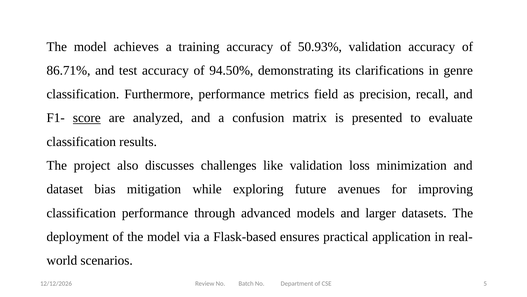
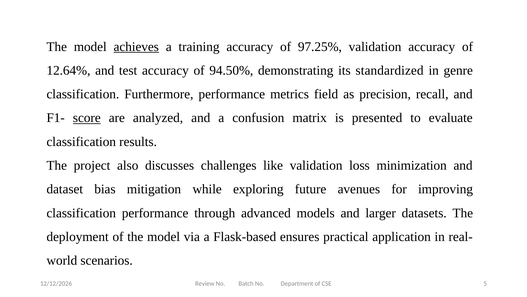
achieves underline: none -> present (136, 47)
50.93%: 50.93% -> 97.25% (320, 47)
86.71%: 86.71% -> 12.64% (68, 70)
clarifications: clarifications -> standardized (390, 70)
